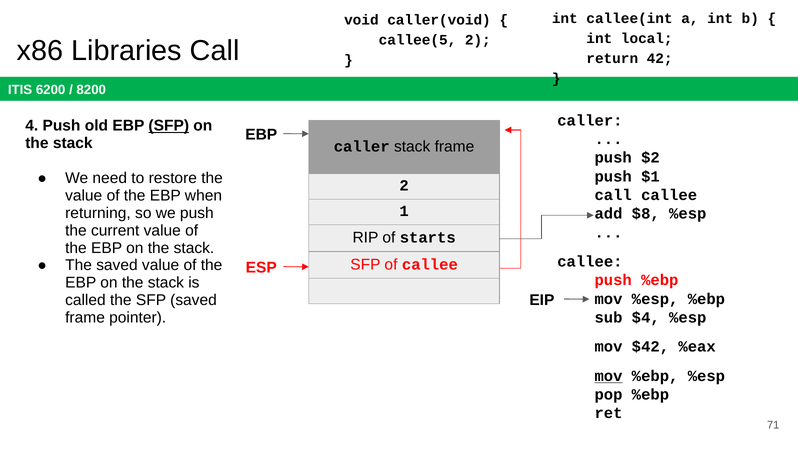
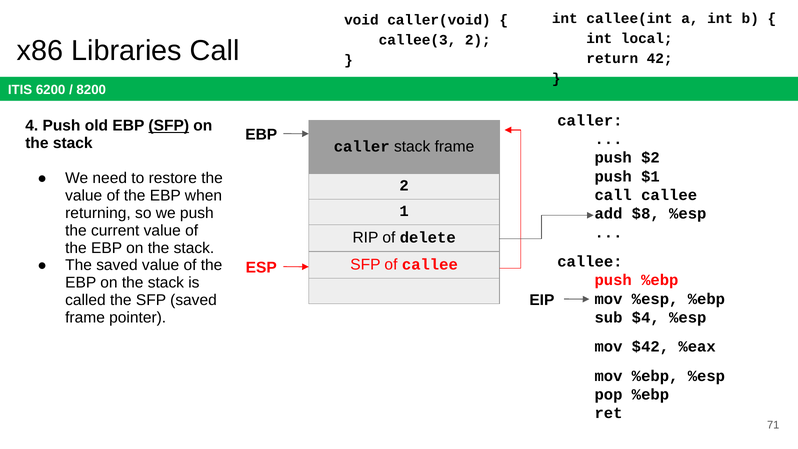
callee(5: callee(5 -> callee(3 (417, 40)
starts: starts -> delete (428, 238)
mov underline: present -> none (609, 376)
